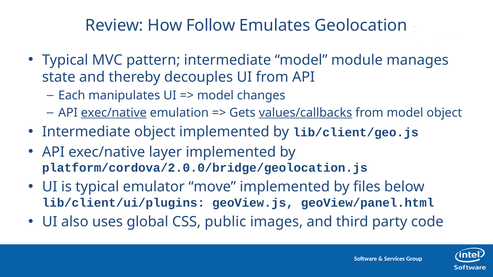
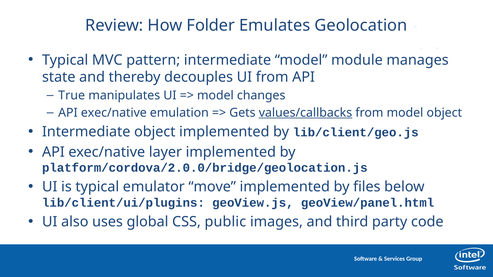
Follow: Follow -> Folder (211, 26)
Each: Each -> True (72, 96)
exec/native underline: present -> none (114, 113)
